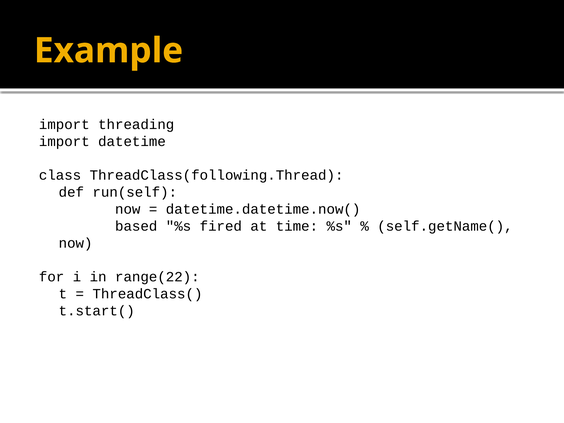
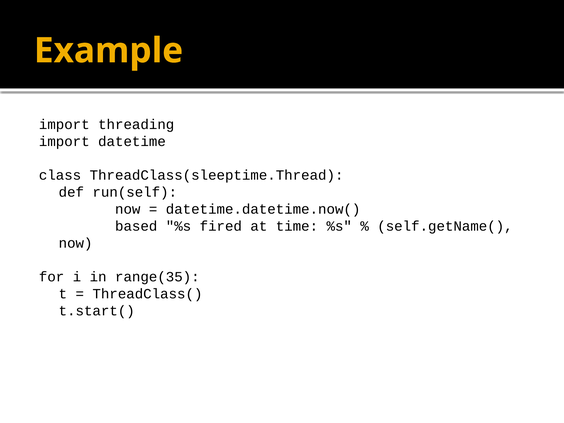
ThreadClass(following.Thread: ThreadClass(following.Thread -> ThreadClass(sleeptime.Thread (217, 175)
range(22: range(22 -> range(35 (157, 277)
